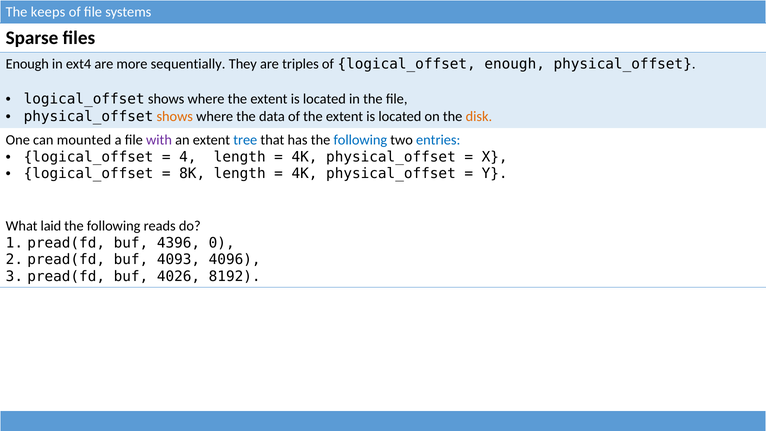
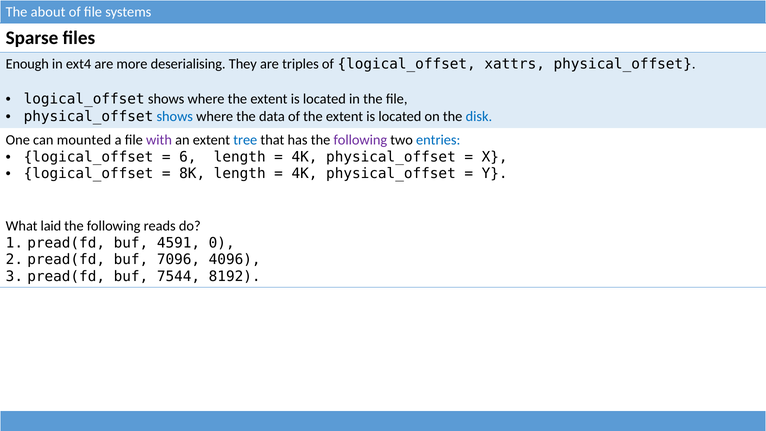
keeps: keeps -> about (48, 12)
sequentially: sequentially -> deserialising (188, 64)
enough: enough -> xattrs (515, 64)
shows colour: orange -> blue (175, 117)
disk colour: orange -> blue (479, 117)
following colour: blue -> purple (360, 140)
4: 4 -> 6 (188, 157)
4396: 4396 -> 4591 (178, 243)
4093: 4093 -> 7096 (178, 260)
4026: 4026 -> 7544 (178, 276)
